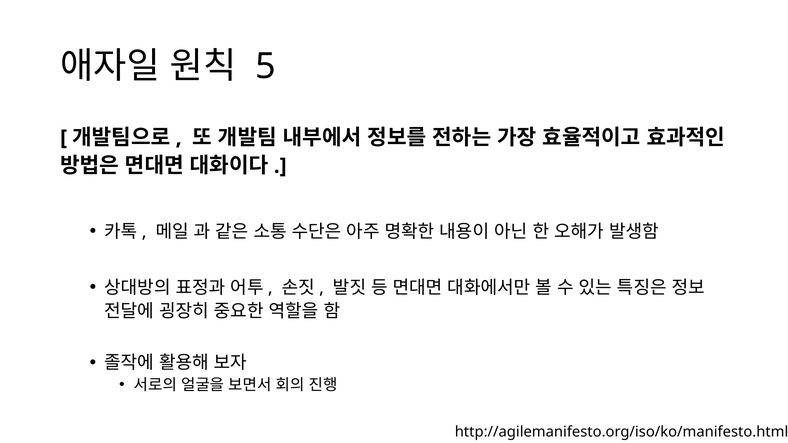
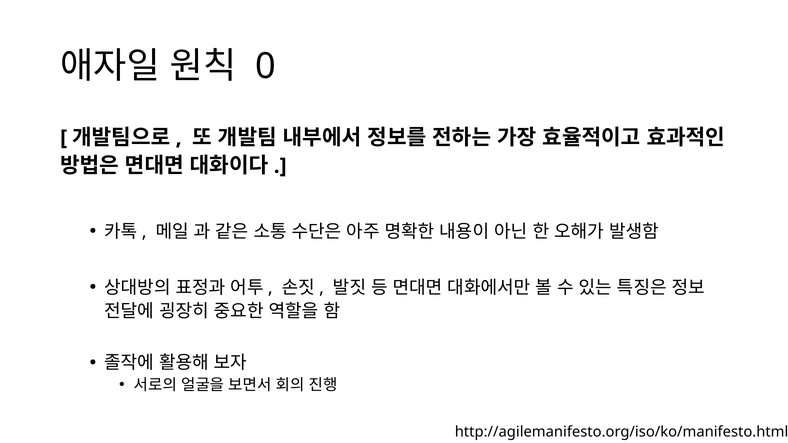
5: 5 -> 0 (266, 66)
